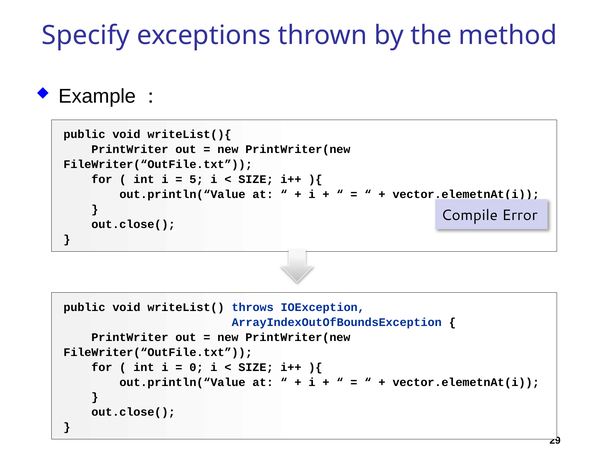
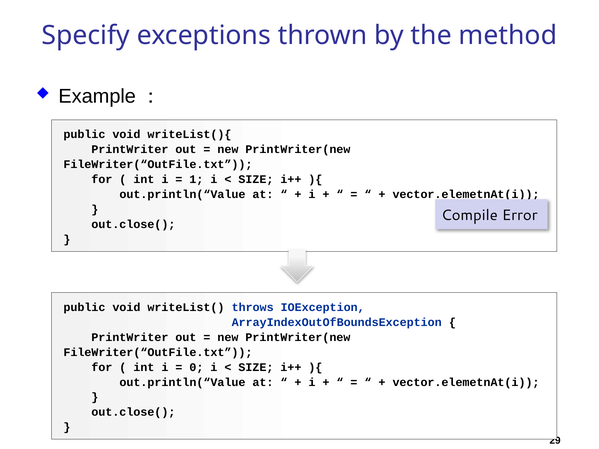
5: 5 -> 1 (196, 179)
